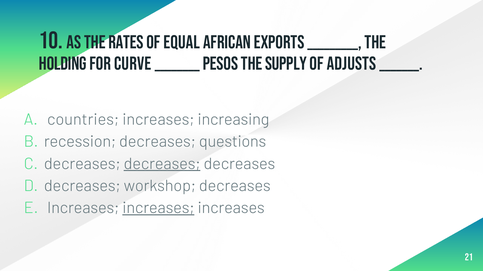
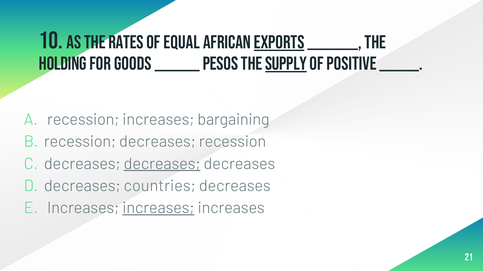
exports underline: none -> present (279, 42)
Curve: Curve -> Goods (133, 64)
supply underline: none -> present (286, 64)
Adjusts: Adjusts -> Positive (352, 64)
countries: countries -> recession (83, 120)
increasing: increasing -> bargaining (233, 120)
decreases questions: questions -> recession (233, 142)
workshop: workshop -> countries (160, 186)
